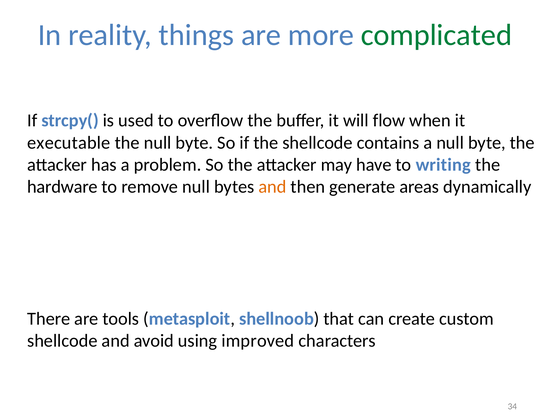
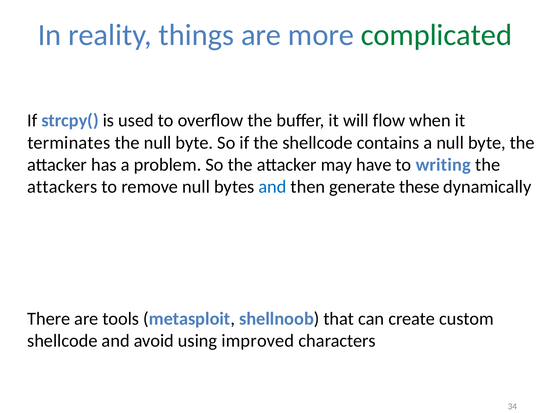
executable: executable -> terminates (69, 142)
hardware: hardware -> attackers (62, 186)
and colour: orange -> blue (272, 186)
areas: areas -> these (419, 186)
